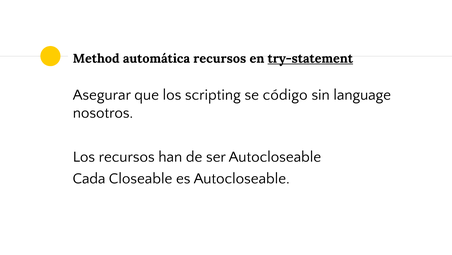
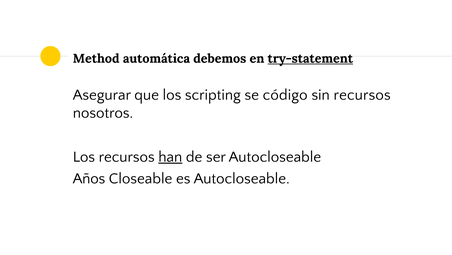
automática recursos: recursos -> debemos (220, 58)
sin language: language -> recursos (362, 95)
han underline: none -> present (170, 156)
Cada: Cada -> Años (89, 178)
